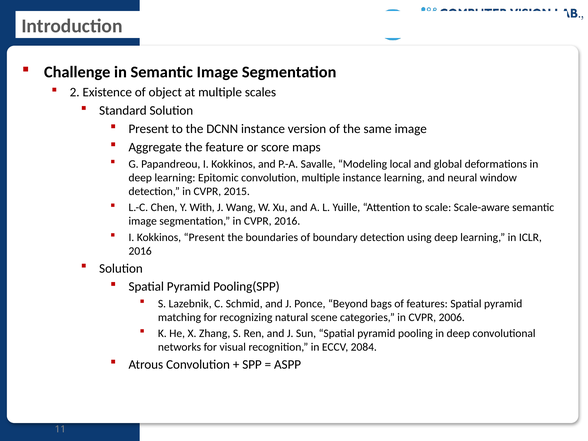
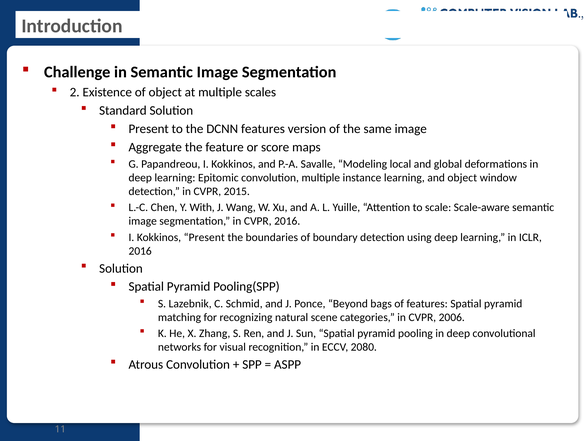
DCNN instance: instance -> features (263, 129)
and neural: neural -> object (462, 178)
2084: 2084 -> 2080 (364, 347)
